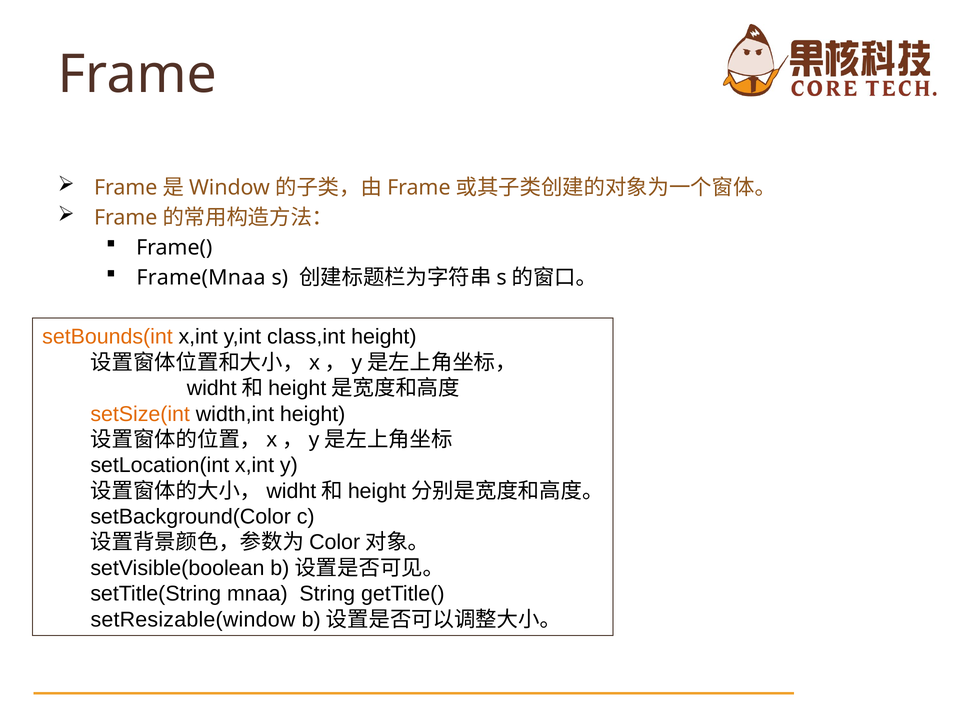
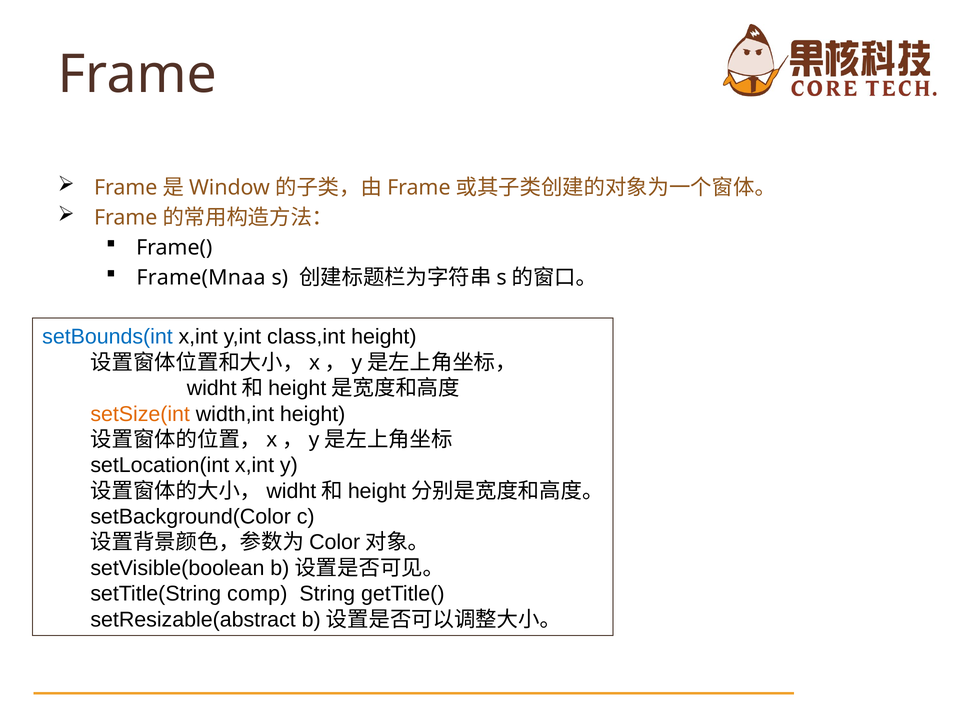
setBounds(int colour: orange -> blue (107, 337)
mnaa: mnaa -> comp (257, 594)
setResizable(window: setResizable(window -> setResizable(abstract (193, 619)
